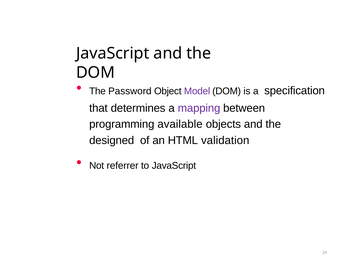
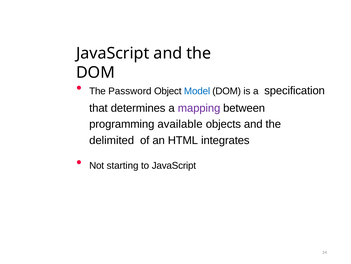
Model colour: purple -> blue (197, 91)
designed: designed -> delimited (112, 140)
validation: validation -> integrates (225, 140)
referrer: referrer -> starting (123, 165)
